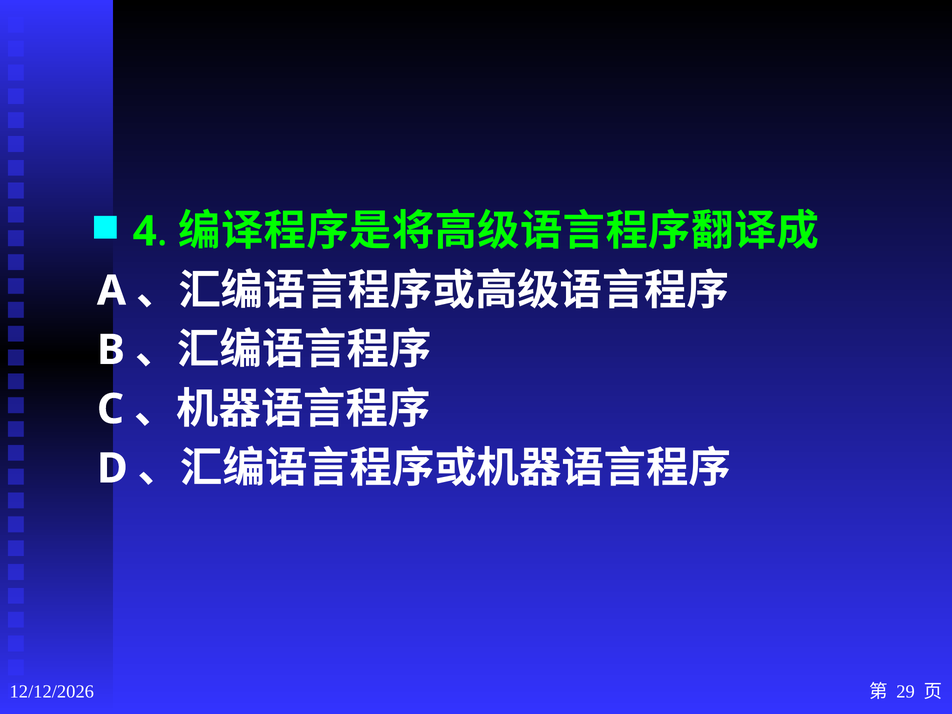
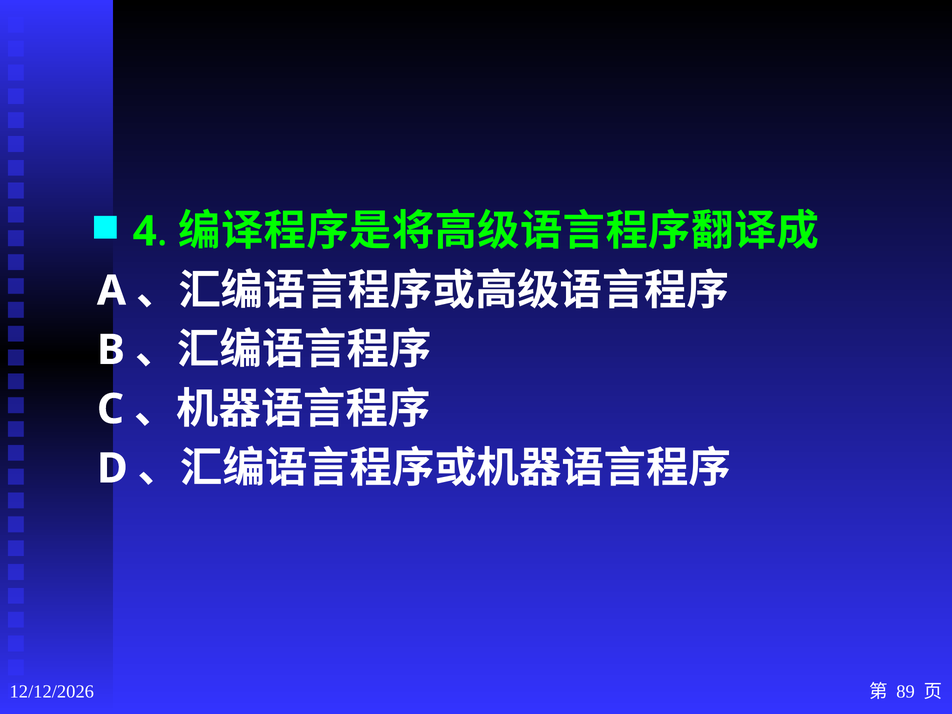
29: 29 -> 89 (906, 691)
